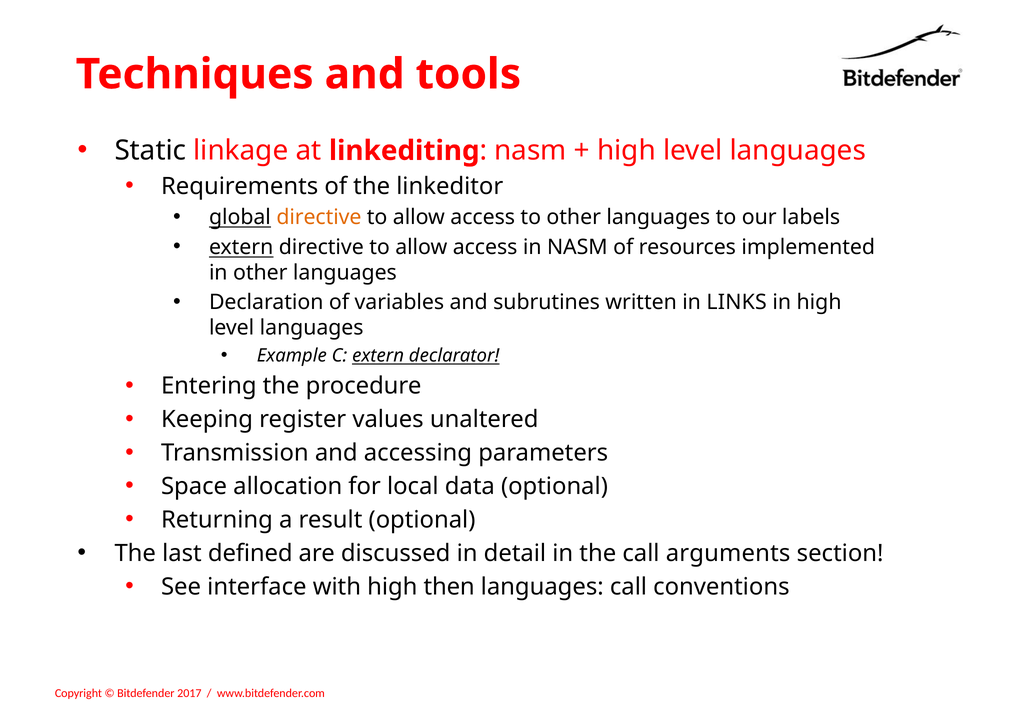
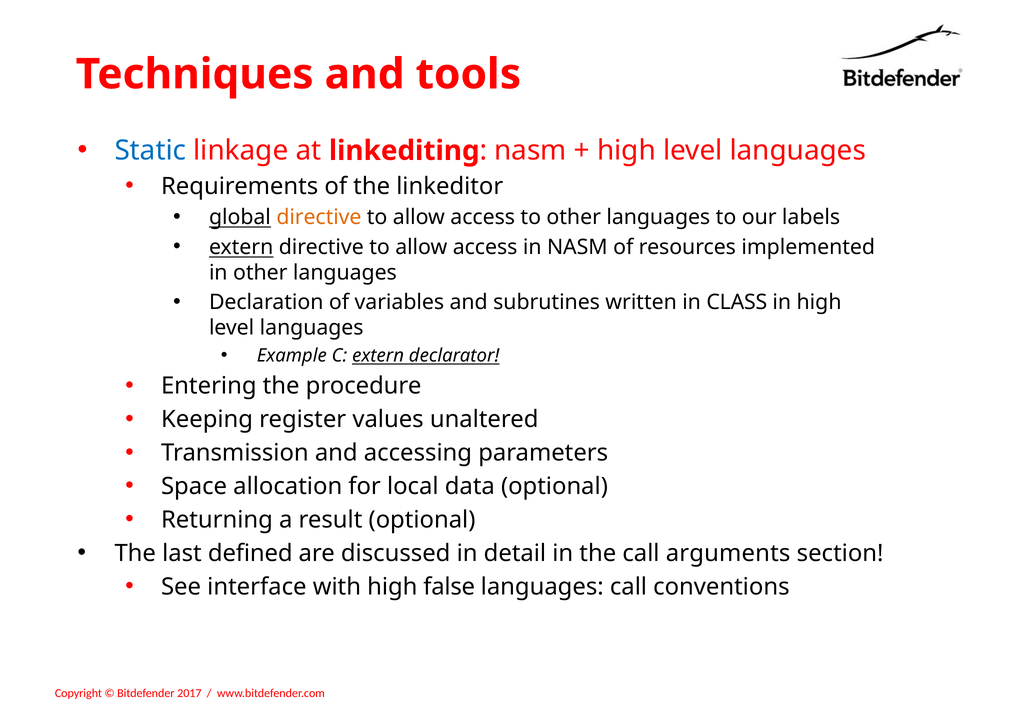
Static colour: black -> blue (150, 151)
LINKS: LINKS -> CLASS (737, 302)
then: then -> false (449, 586)
